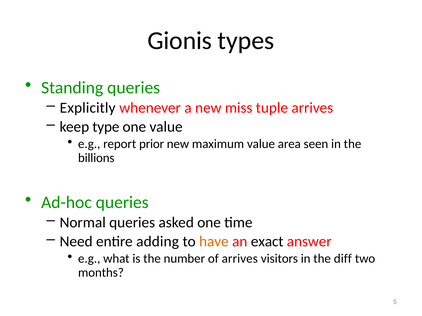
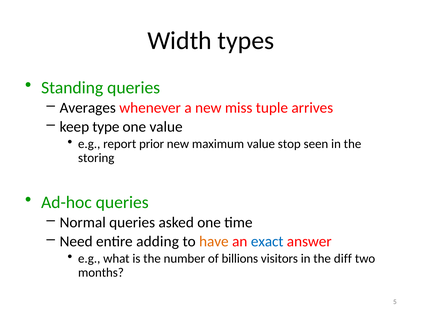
Gionis: Gionis -> Width (180, 41)
Explicitly: Explicitly -> Averages (88, 108)
area: area -> stop (289, 144)
billions: billions -> storing (96, 158)
exact colour: black -> blue (267, 242)
of arrives: arrives -> billions (240, 259)
